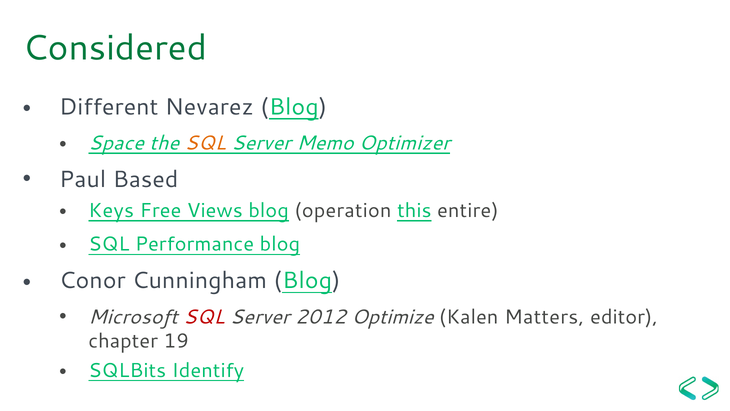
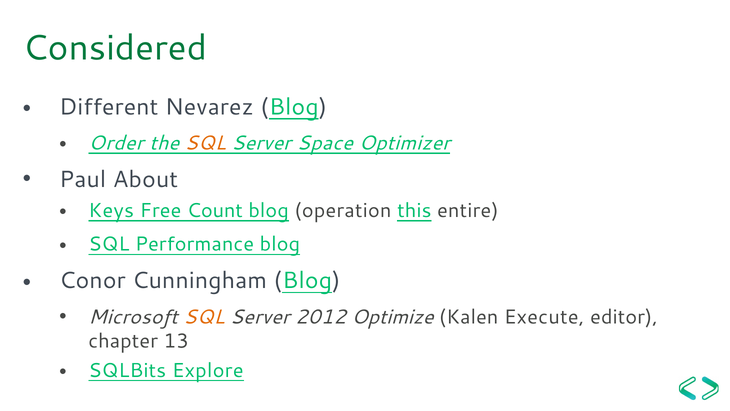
Space: Space -> Order (116, 143)
Memo: Memo -> Space (325, 143)
Based: Based -> About (145, 179)
Views: Views -> Count (215, 210)
SQL colour: red -> orange (204, 317)
Matters: Matters -> Execute (544, 317)
19: 19 -> 13 (176, 341)
Identify: Identify -> Explore (208, 370)
